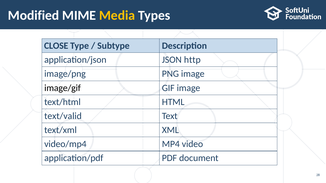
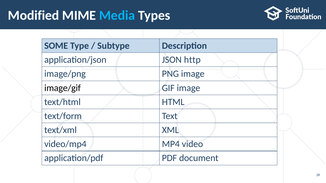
Media colour: yellow -> light blue (117, 15)
CLOSE: CLOSE -> SOME (56, 46)
text/valid: text/valid -> text/form (63, 116)
